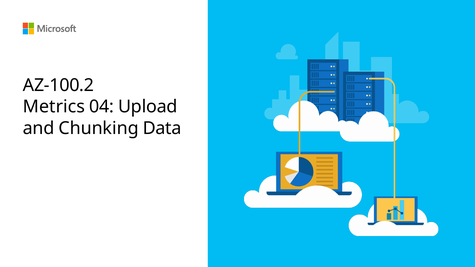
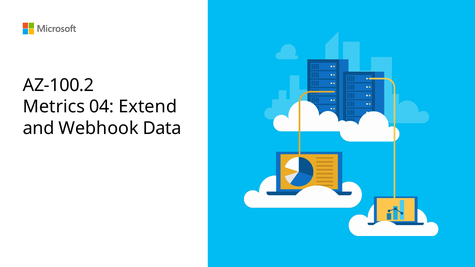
Upload: Upload -> Extend (148, 107)
Chunking: Chunking -> Webhook (99, 128)
